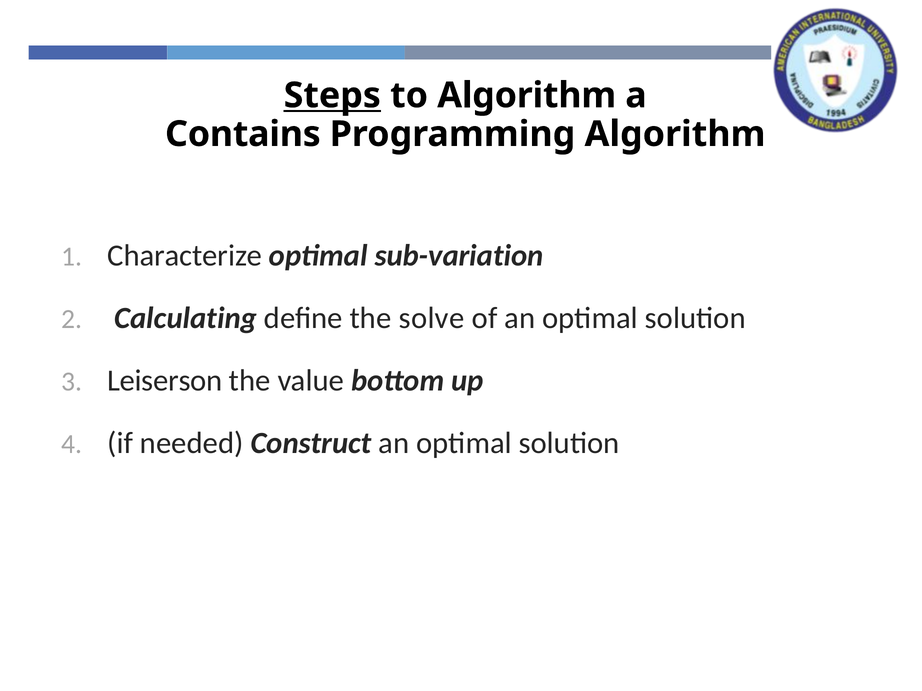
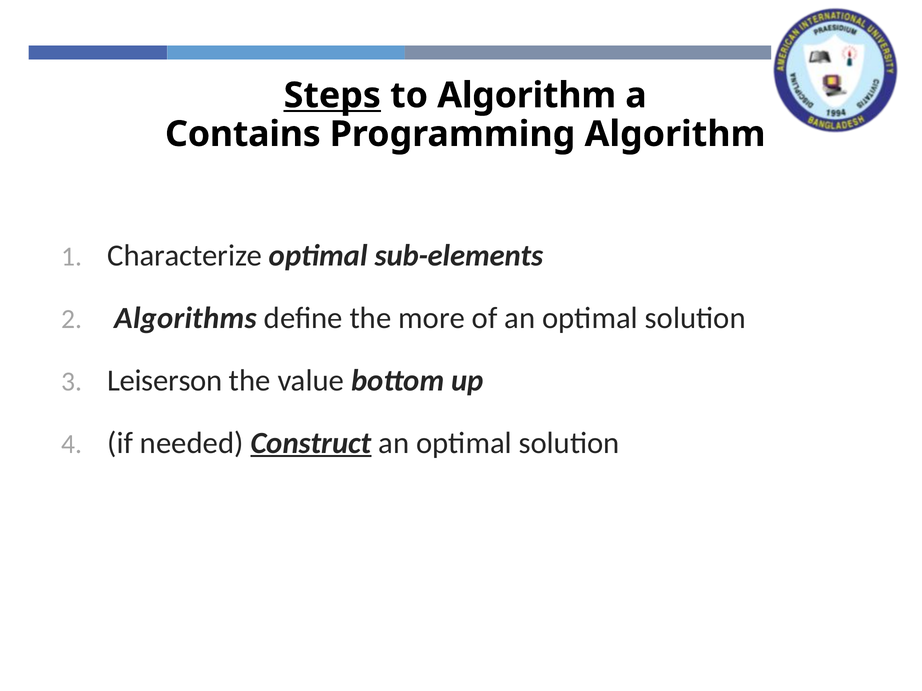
sub-variation: sub-variation -> sub-elements (459, 256)
Calculating: Calculating -> Algorithms (185, 318)
solve: solve -> more (432, 318)
Construct underline: none -> present (311, 443)
